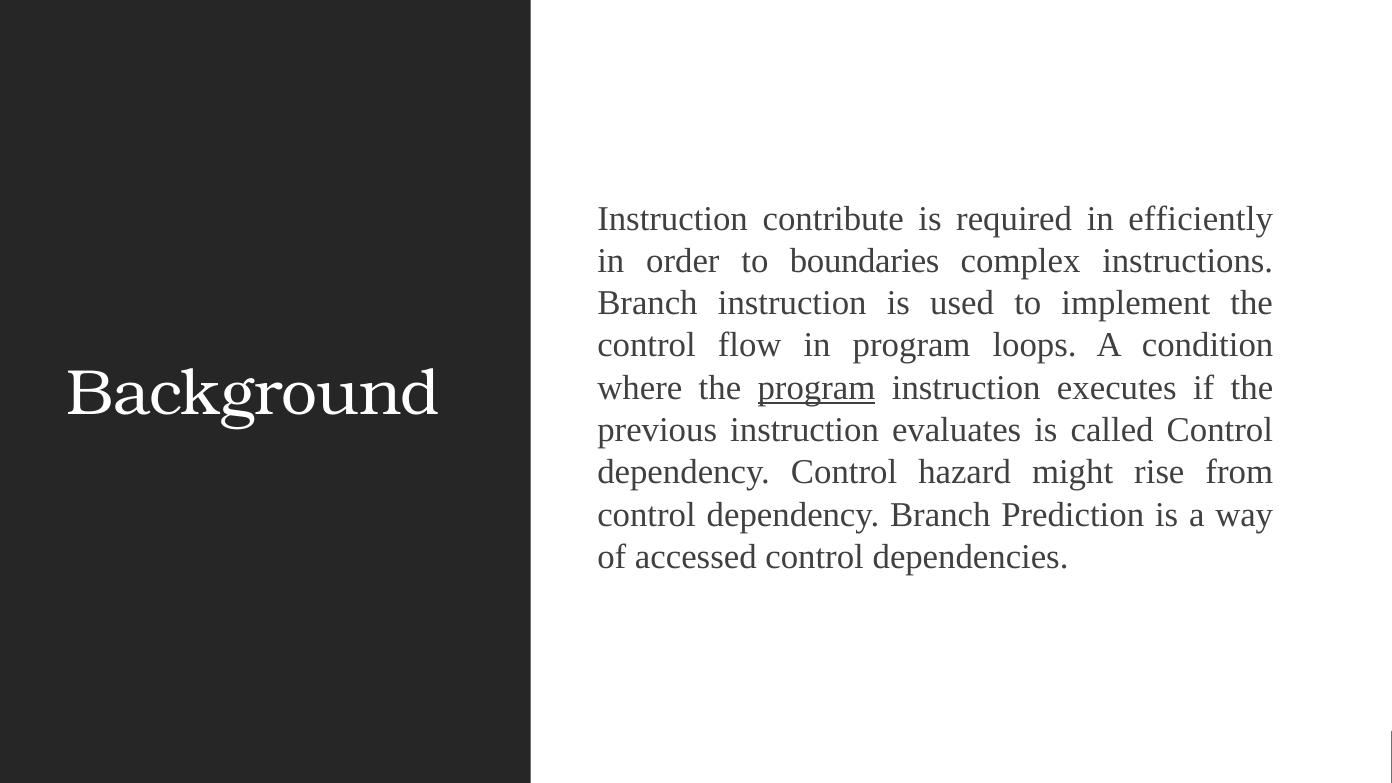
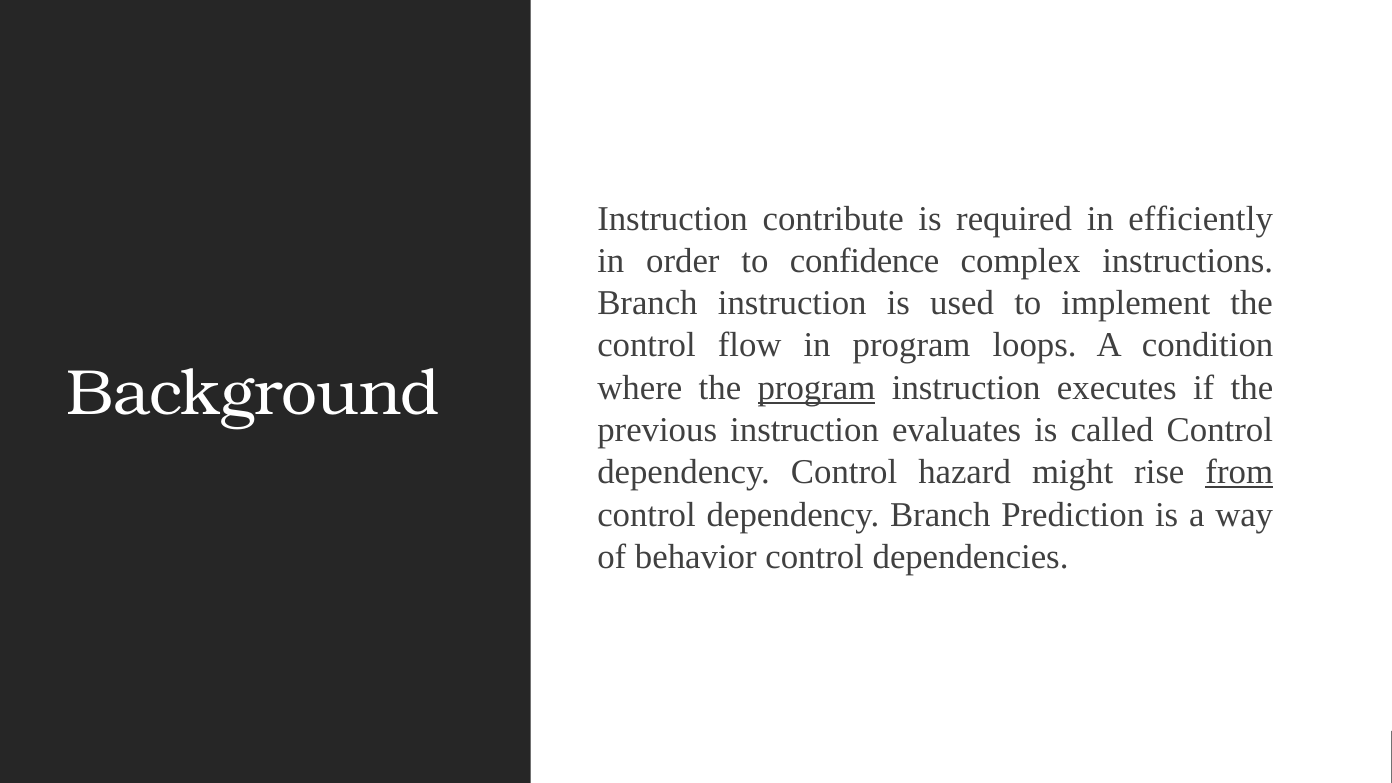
boundaries: boundaries -> confidence (865, 261)
from underline: none -> present (1239, 472)
accessed: accessed -> behavior (696, 557)
